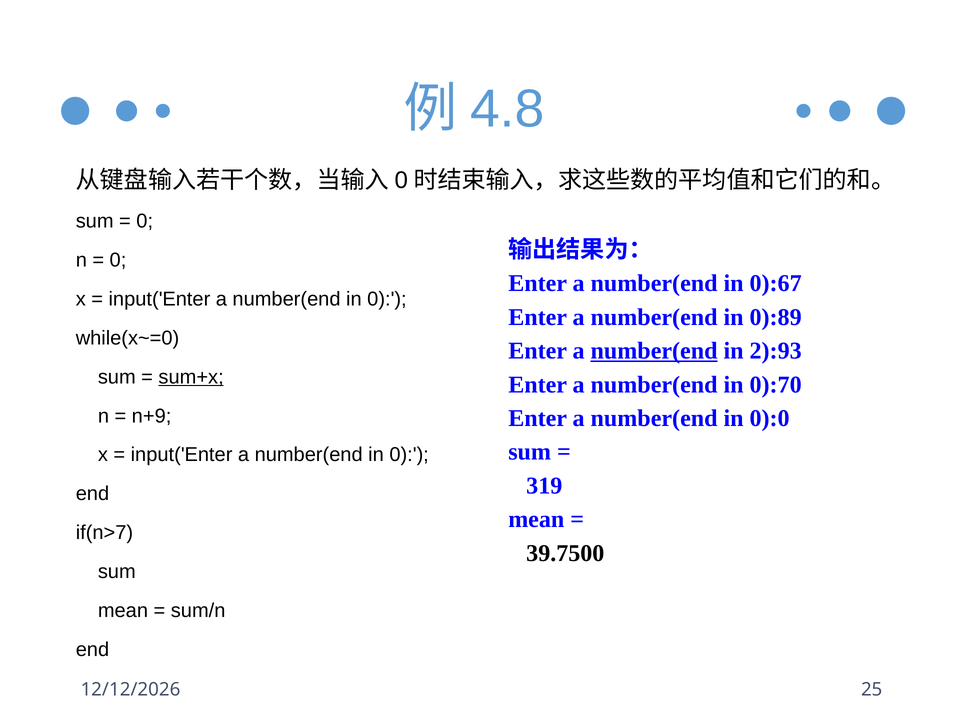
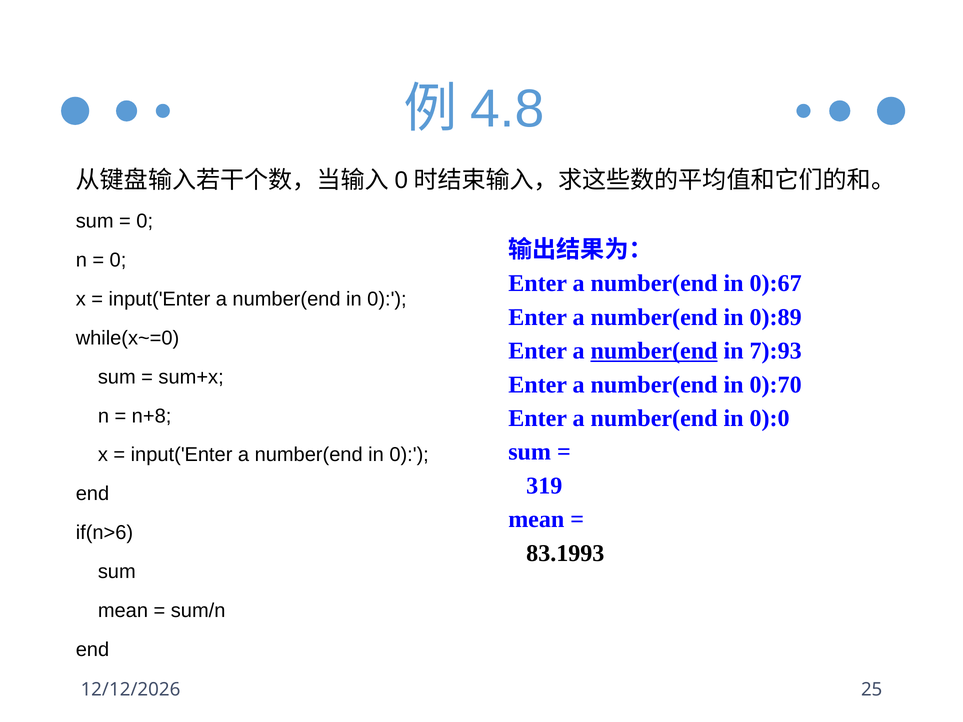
2):93: 2):93 -> 7):93 (776, 351)
sum+x underline: present -> none (191, 377)
n+9: n+9 -> n+8 (152, 416)
if(n>7: if(n>7 -> if(n>6 (104, 533)
39.7500: 39.7500 -> 83.1993 (565, 553)
